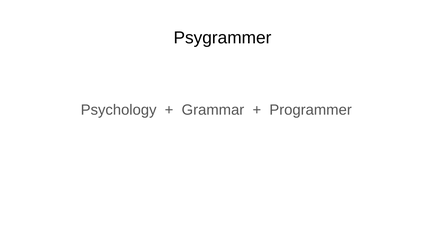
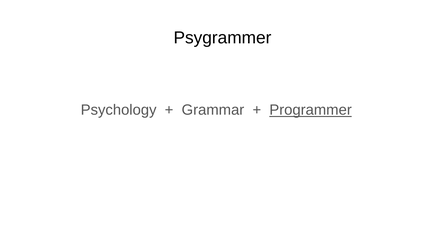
Programmer underline: none -> present (311, 110)
